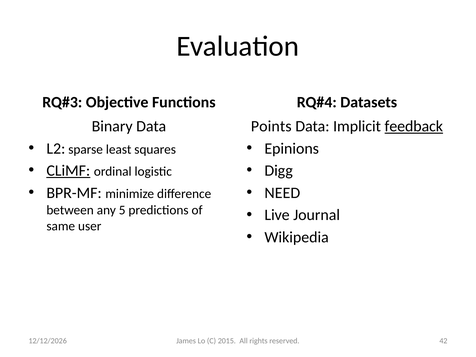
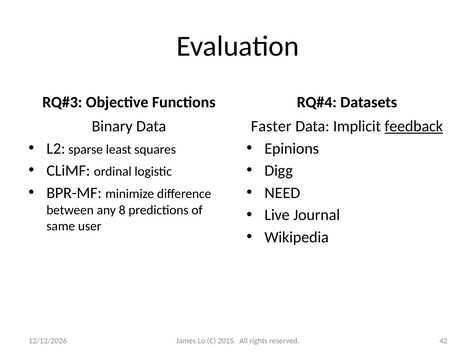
Points: Points -> Faster (271, 126)
CLiMF underline: present -> none (68, 171)
5: 5 -> 8 (122, 210)
